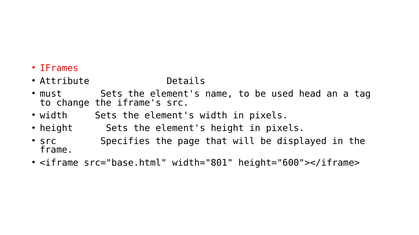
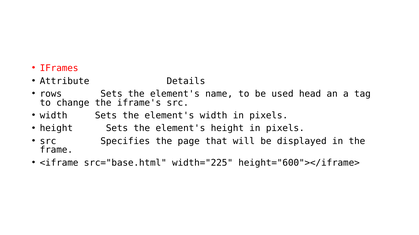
must: must -> rows (51, 94)
width="801: width="801 -> width="225 (203, 163)
